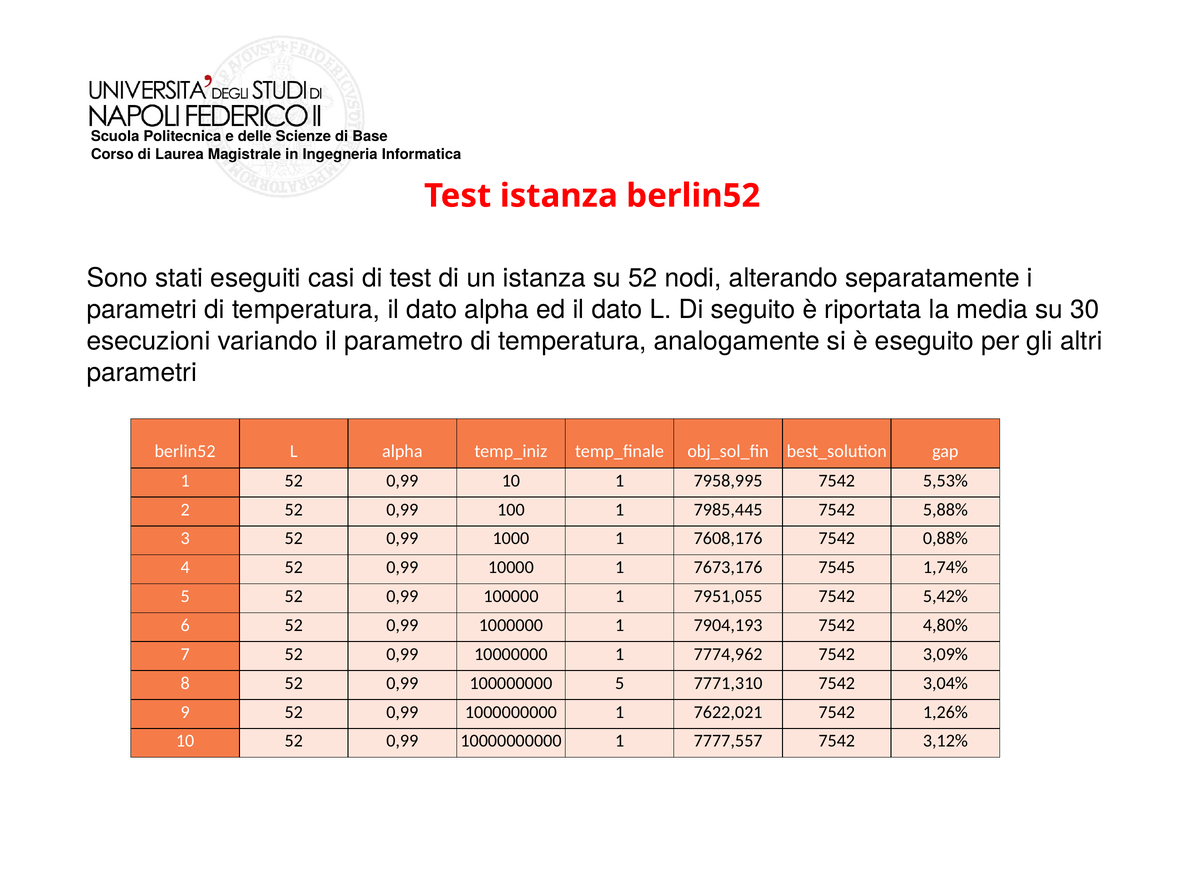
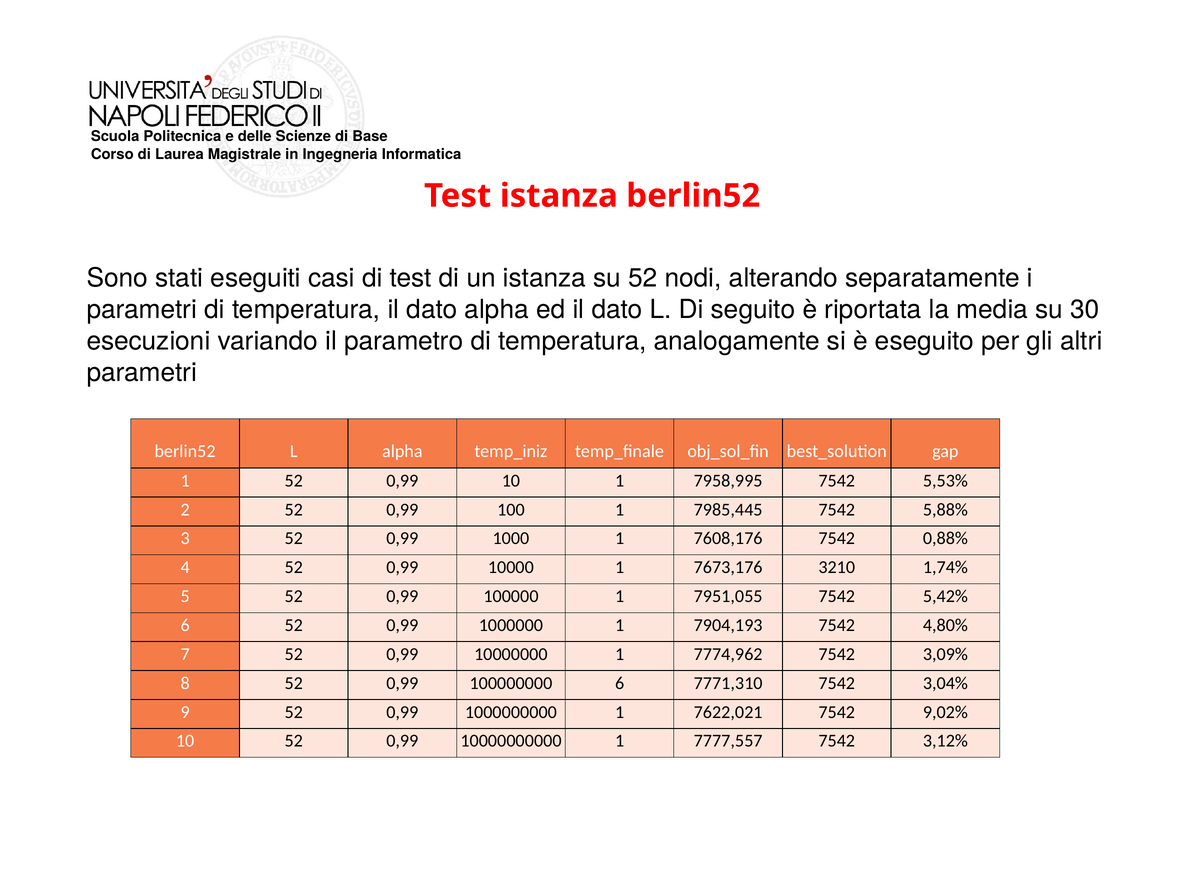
7545: 7545 -> 3210 (837, 567)
100000000 5: 5 -> 6 (620, 683)
1,26%: 1,26% -> 9,02% (945, 712)
